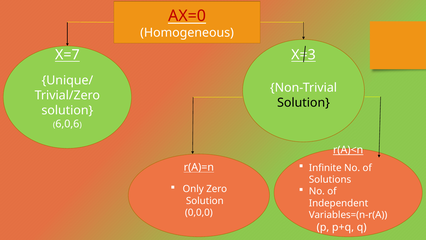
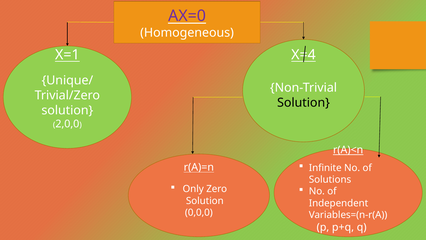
AX=0 colour: red -> purple (187, 16)
X=3: X=3 -> X=4 (304, 55)
X=7: X=7 -> X=1 (67, 55)
6,0,6: 6,0,6 -> 2,0,0 (67, 124)
